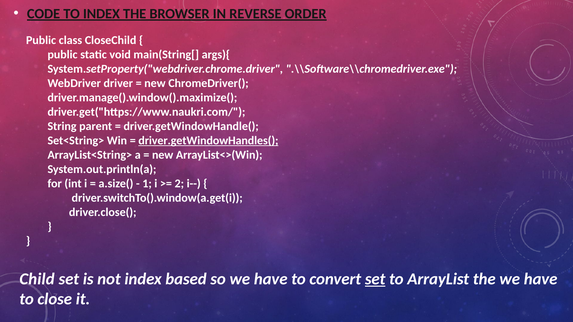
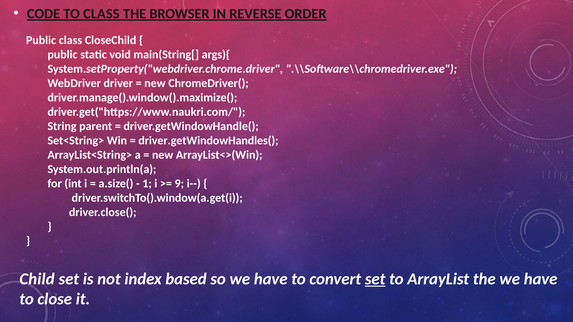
TO INDEX: INDEX -> CLASS (101, 14)
driver.getWindowHandles( underline: present -> none (208, 141)
2: 2 -> 9 (179, 184)
